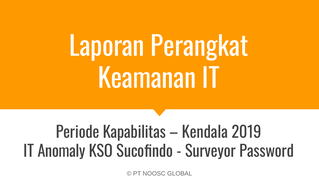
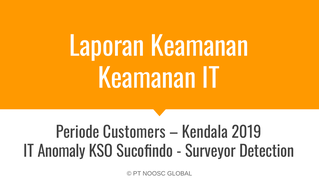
Laporan Perangkat: Perangkat -> Keamanan (199, 47)
Kapabilitas: Kapabilitas -> Customers (134, 132)
Password: Password -> Detection (267, 151)
